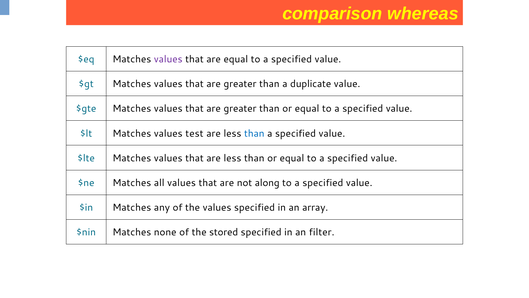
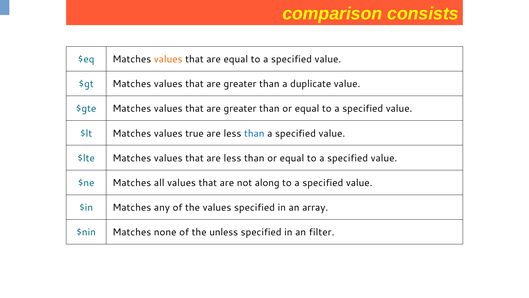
whereas: whereas -> consists (423, 14)
values colour: purple -> orange (168, 59)
test: test -> true (195, 133)
stored: stored -> unless (224, 232)
